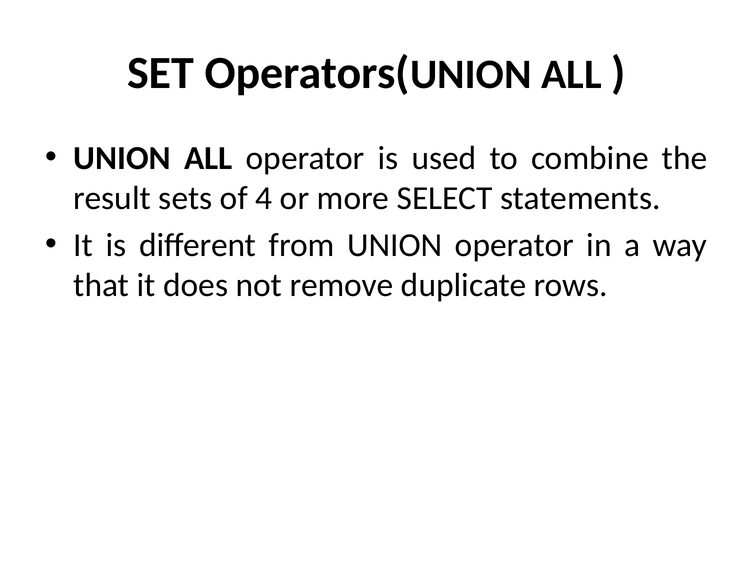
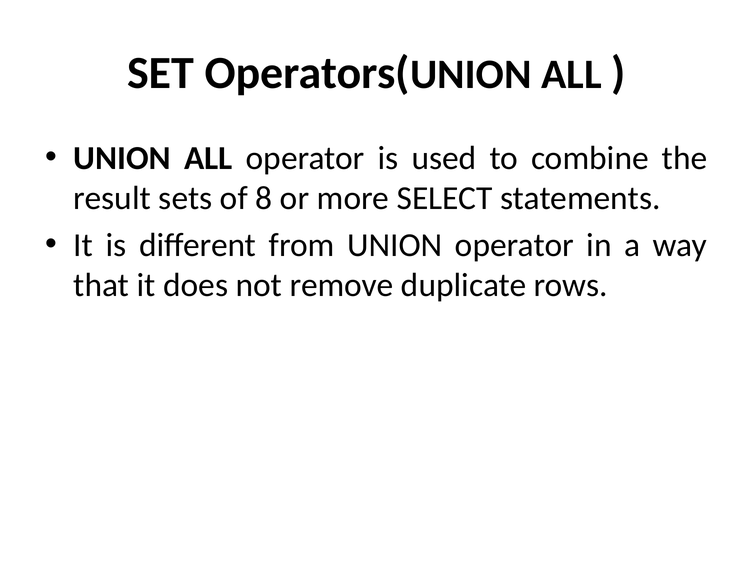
4: 4 -> 8 (264, 198)
